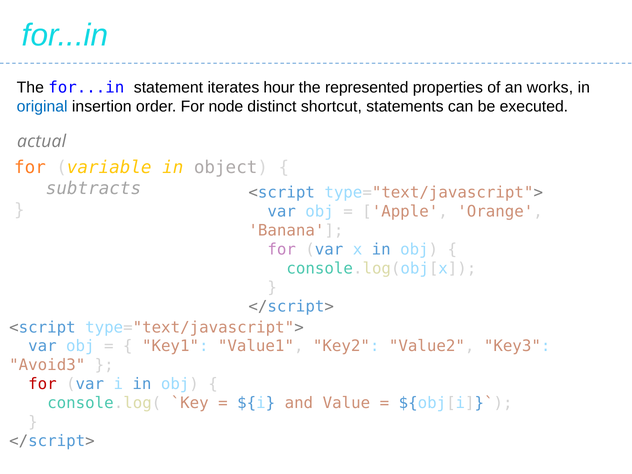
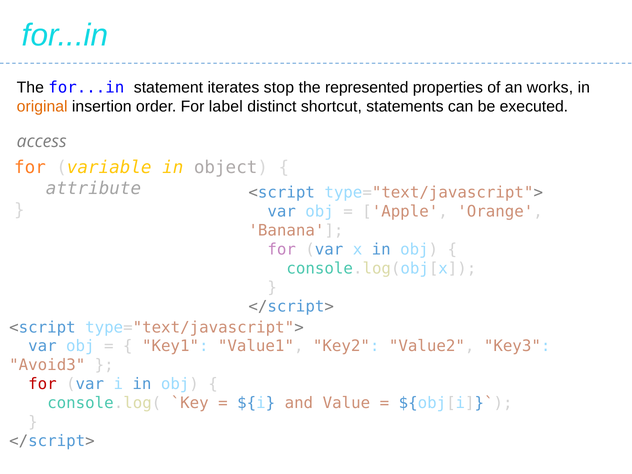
hour: hour -> stop (279, 87)
original colour: blue -> orange (42, 106)
node: node -> label (226, 106)
actual: actual -> access (42, 141)
subtracts: subtracts -> attribute (93, 189)
